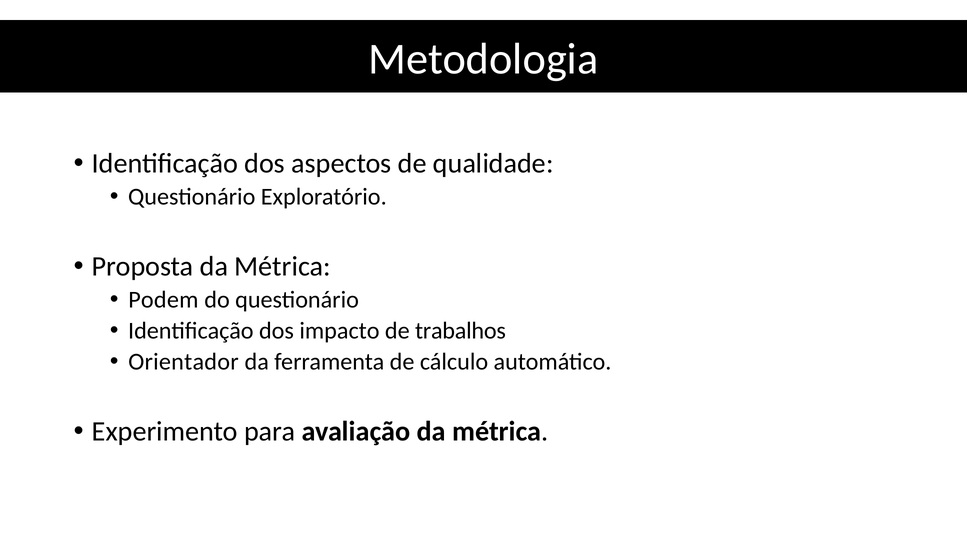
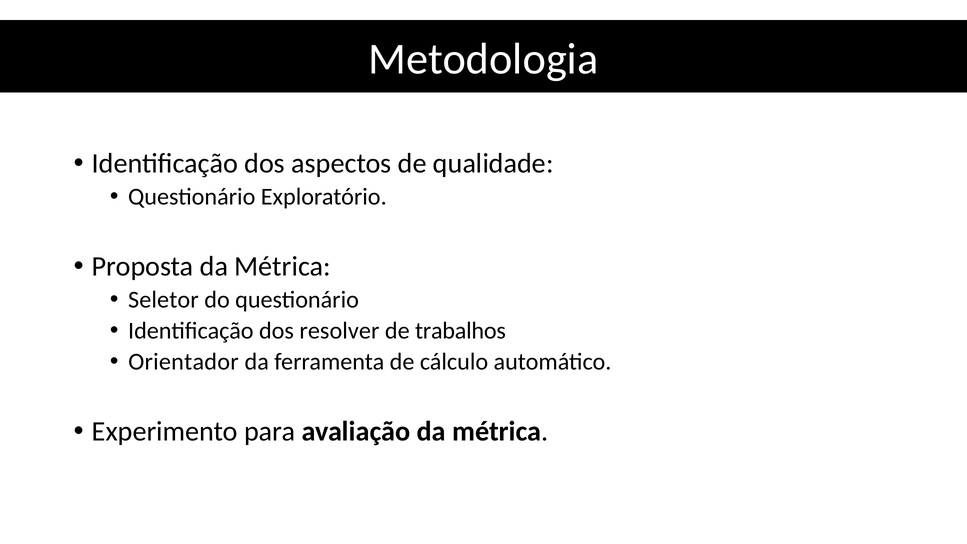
Podem: Podem -> Seletor (163, 300)
impacto: impacto -> resolver (339, 331)
